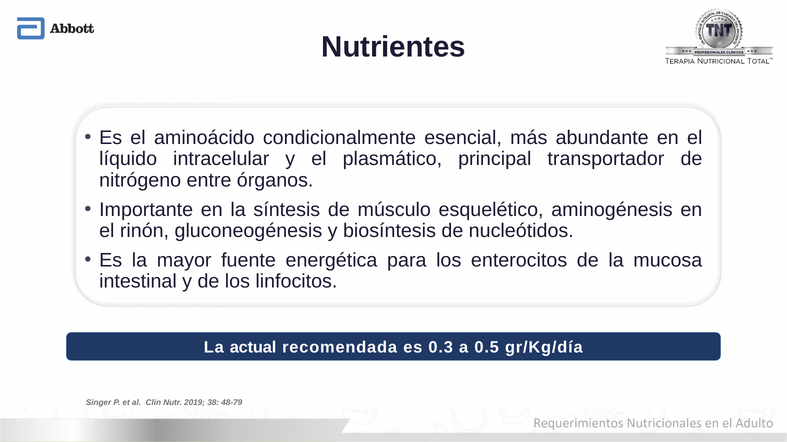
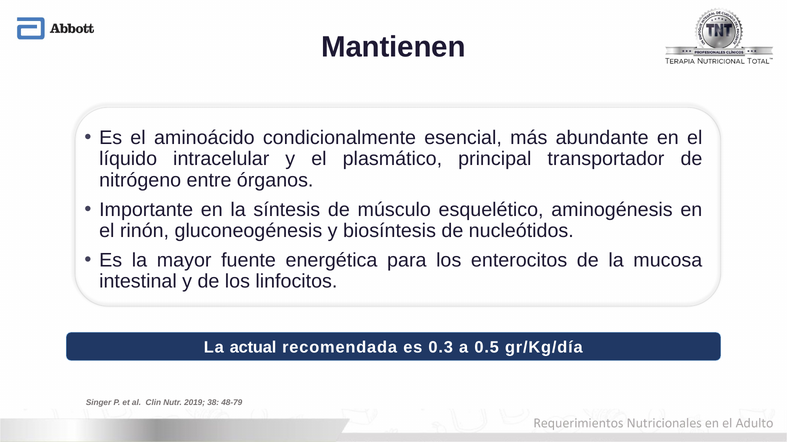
Nutrientes: Nutrientes -> Mantienen (394, 47)
